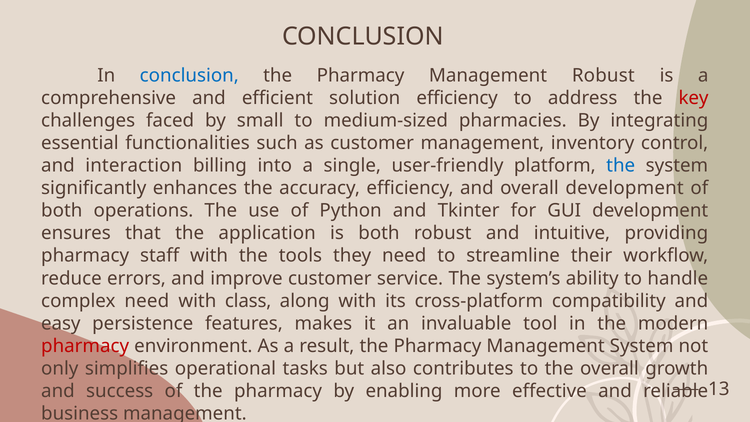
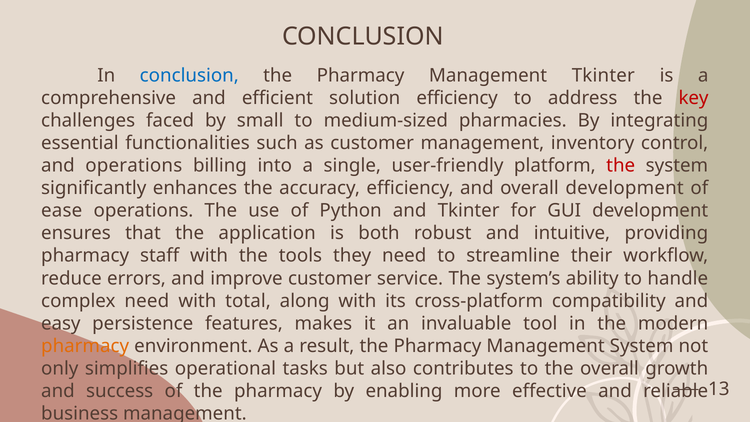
Management Robust: Robust -> Tkinter (603, 76)
and interaction: interaction -> operations (134, 166)
the colour: blue -> red (621, 166)
both: both -> ease (62, 211)
class: class -> total (248, 301)
pharmacy colour: red -> orange (85, 346)
